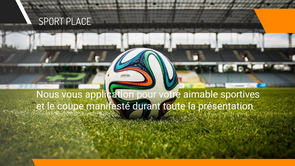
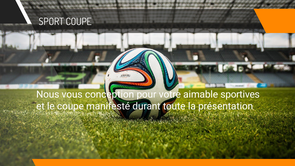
SPORT PLACE: PLACE -> COUPE (79, 22)
application: application -> conception (110, 94)
